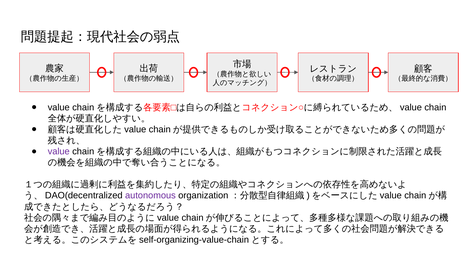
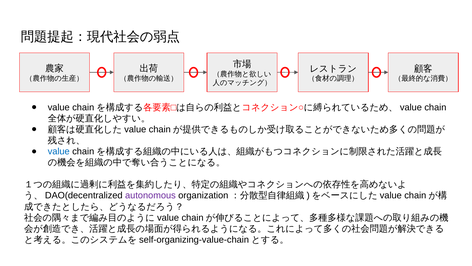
value colour: purple -> blue (59, 151)
